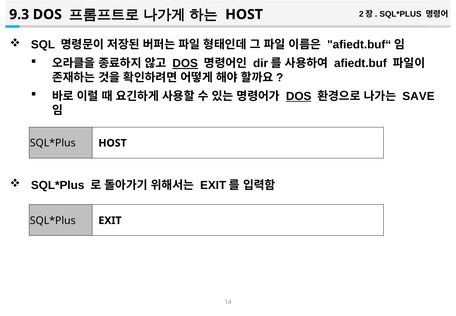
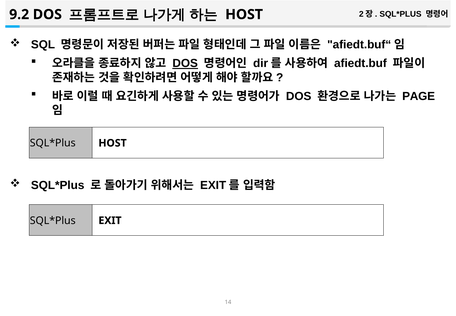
9.3: 9.3 -> 9.2 (19, 14)
DOS underline: present -> none (299, 96)
SAVE: SAVE -> PAGE (419, 96)
